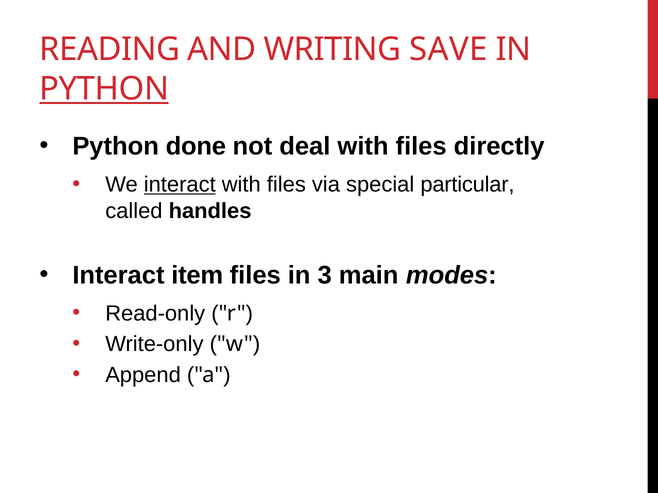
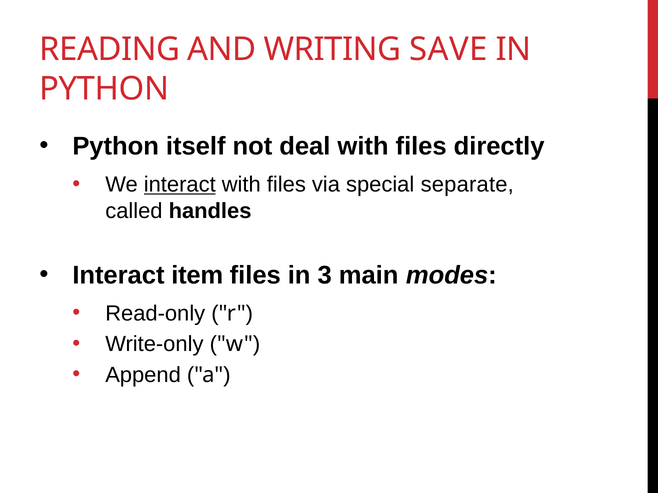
PYTHON underline: present -> none (104, 89)
done: done -> itself (196, 147)
particular: particular -> separate (467, 185)
